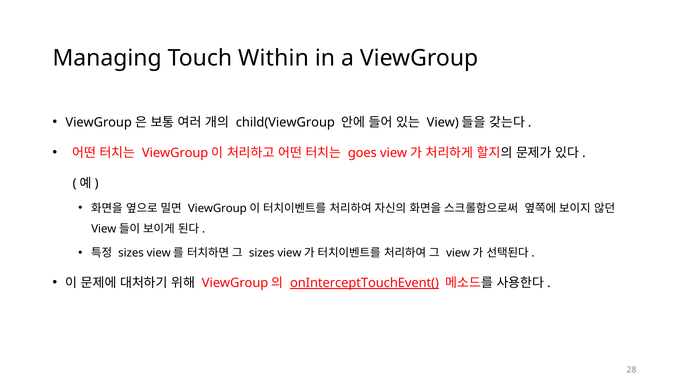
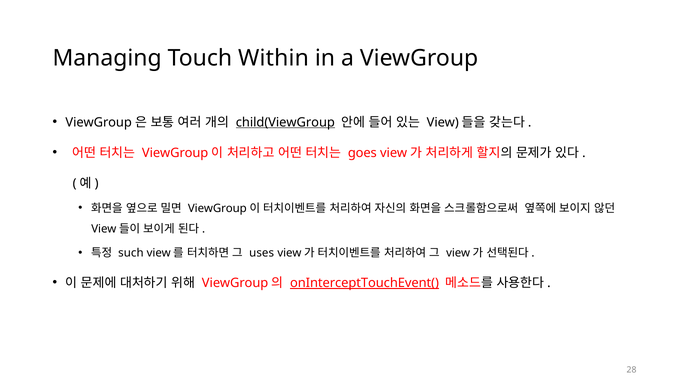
child(ViewGroup underline: none -> present (285, 122)
sizes: sizes -> such (131, 253)
sizes: sizes -> uses (262, 253)
